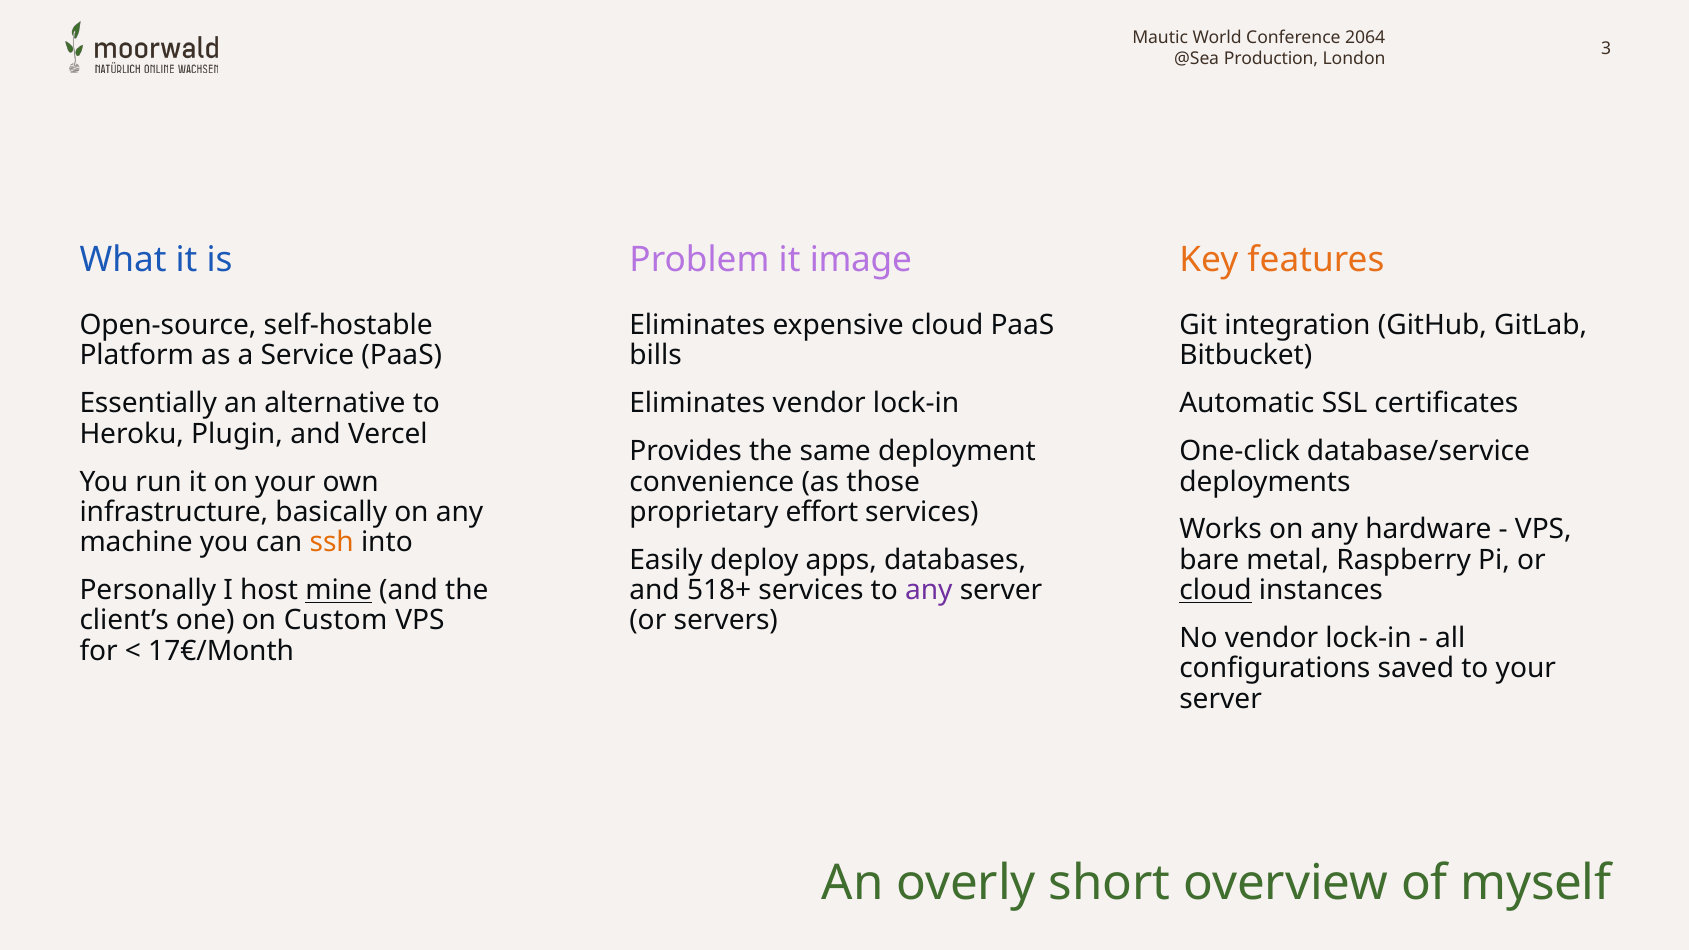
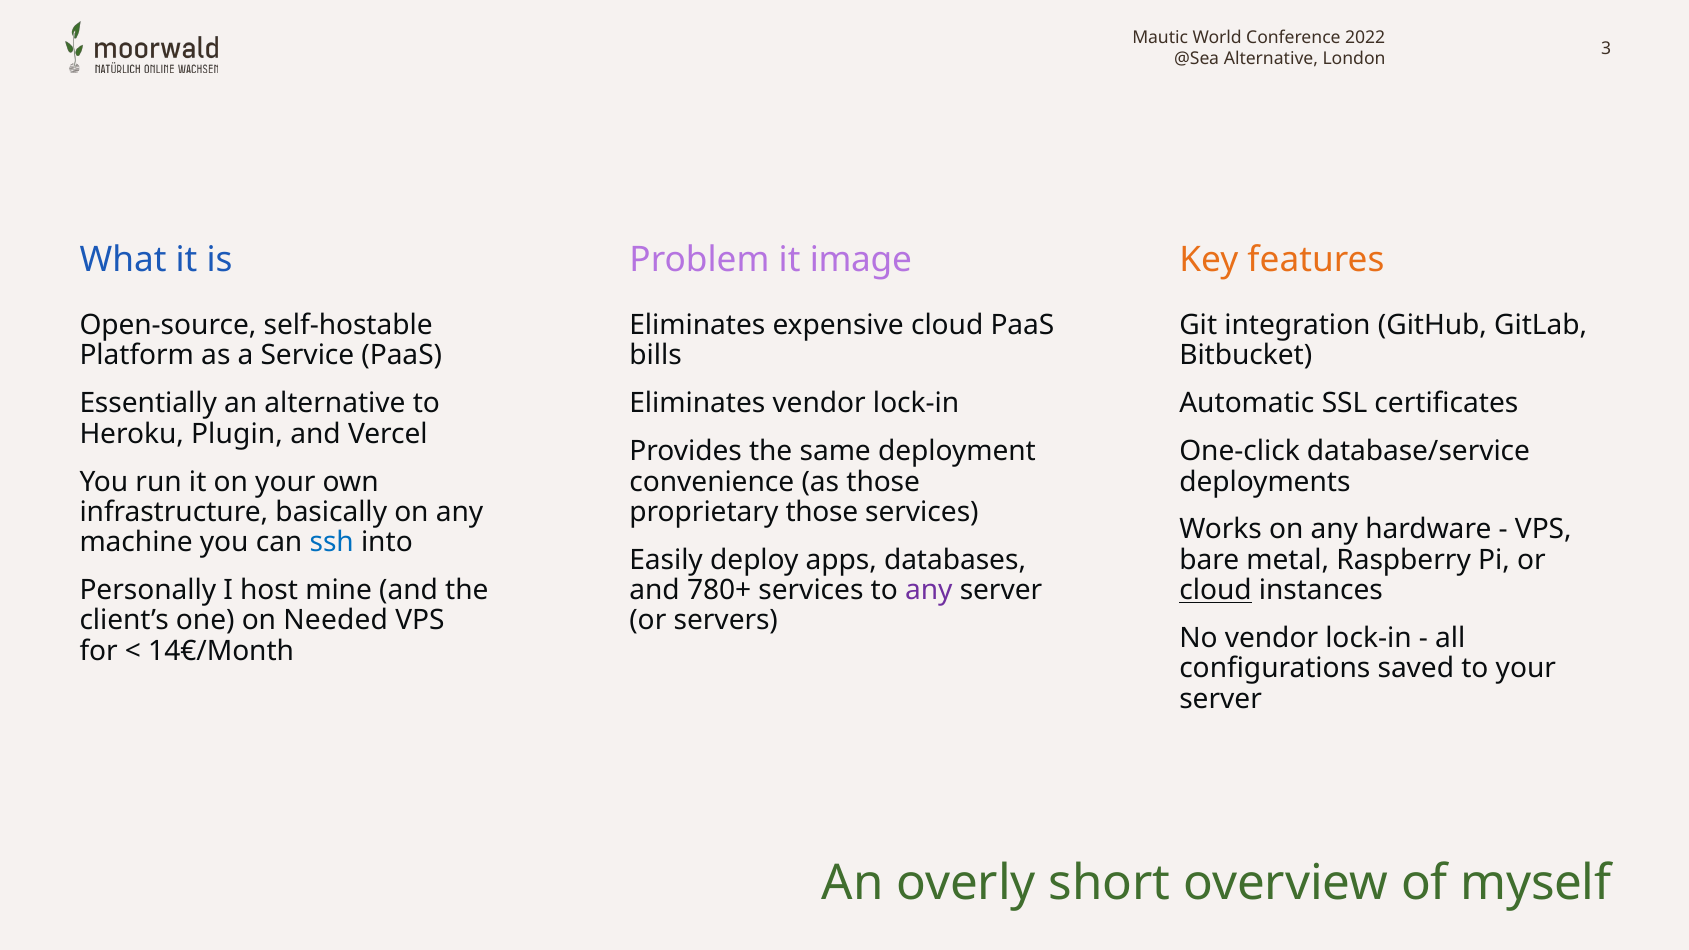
2064: 2064 -> 2022 (1365, 38)
@Sea Production: Production -> Alternative (1271, 59)
proprietary effort: effort -> those (822, 512)
ssh colour: orange -> blue (332, 542)
mine underline: present -> none (339, 590)
518+: 518+ -> 780+ (719, 590)
Custom: Custom -> Needed (336, 621)
17€/Month: 17€/Month -> 14€/Month (221, 651)
